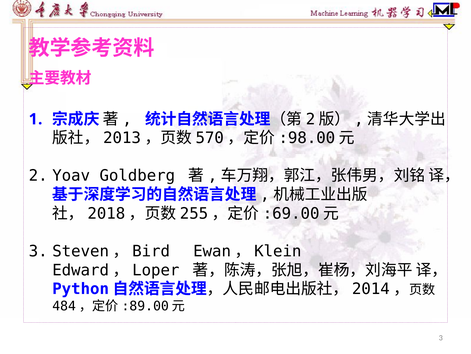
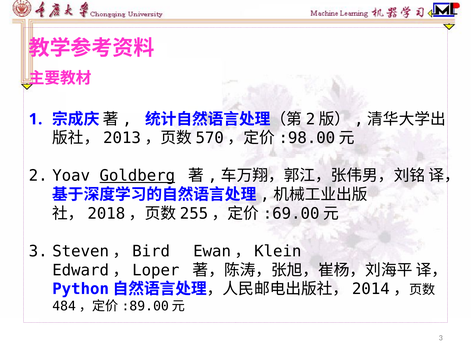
Goldberg underline: none -> present (137, 175)
